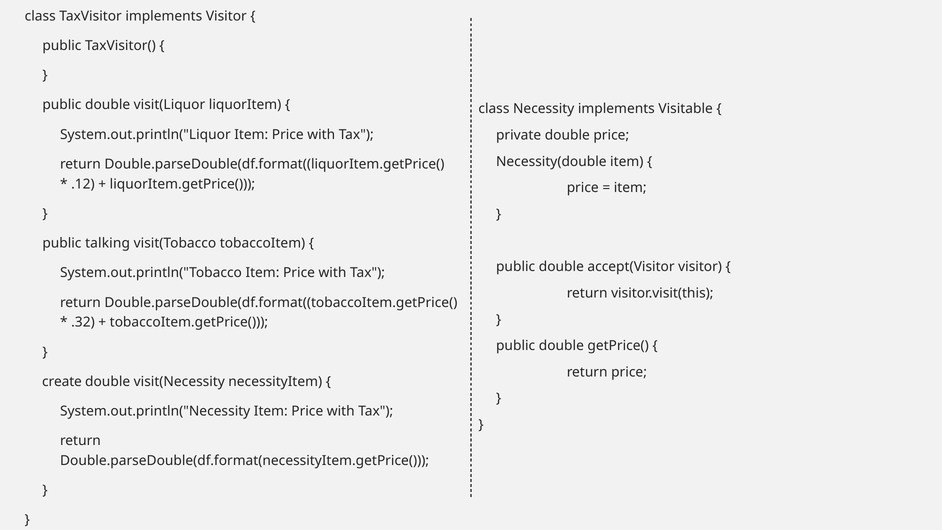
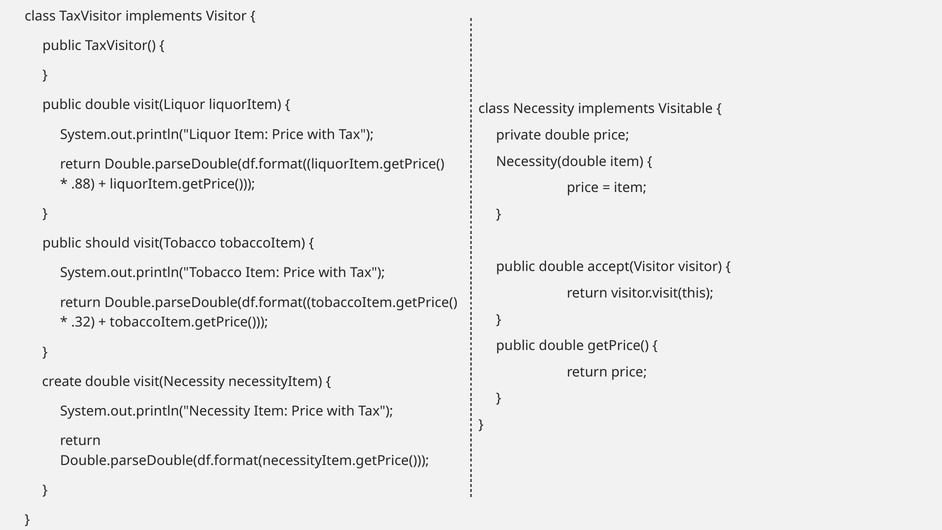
.12: .12 -> .88 (83, 184)
talking: talking -> should (108, 243)
